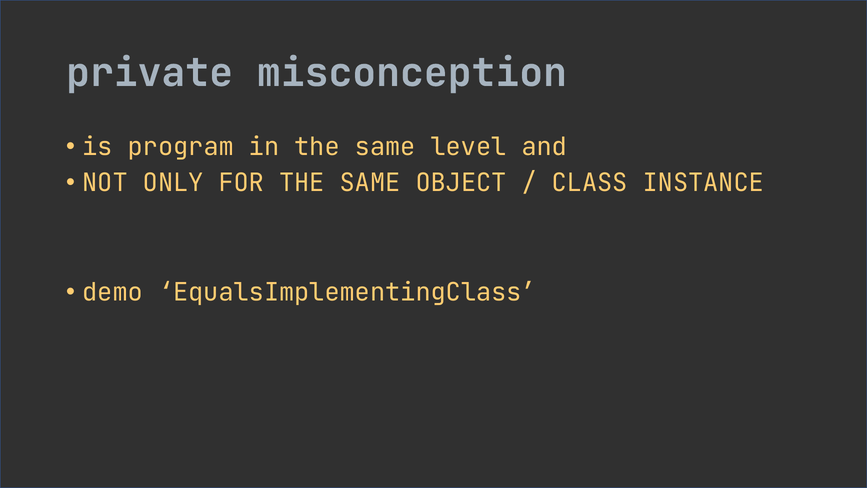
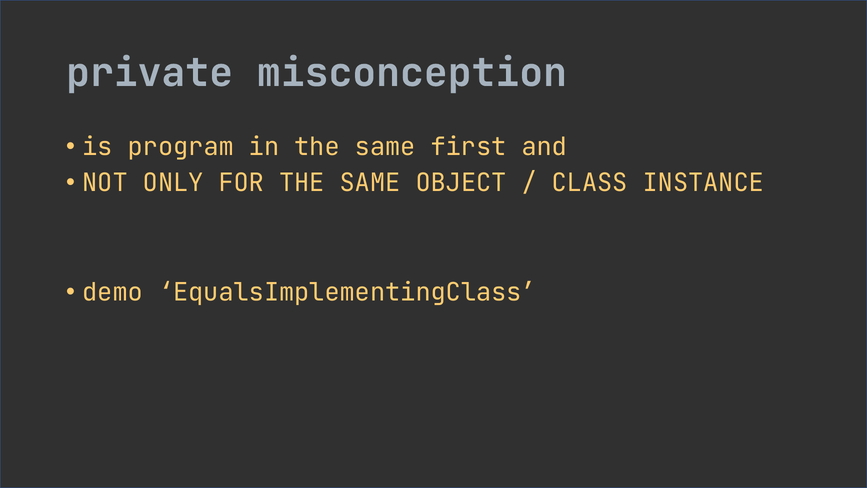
level: level -> first (469, 147)
